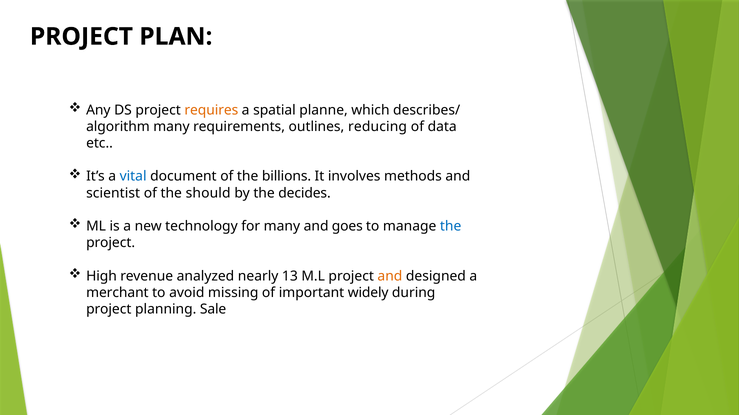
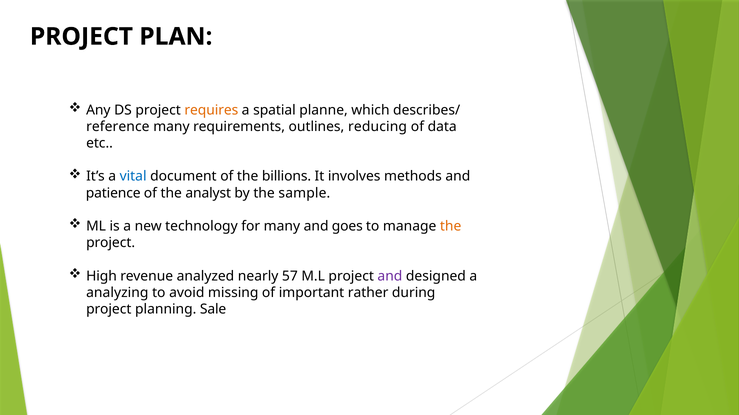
algorithm: algorithm -> reference (118, 127)
scientist: scientist -> patience (113, 193)
should: should -> analyst (208, 193)
decides: decides -> sample (304, 193)
the colour: blue -> orange (451, 227)
13: 13 -> 57 (290, 276)
and colour: orange -> purple (390, 276)
merchant: merchant -> analyzing (117, 293)
widely: widely -> rather (368, 293)
